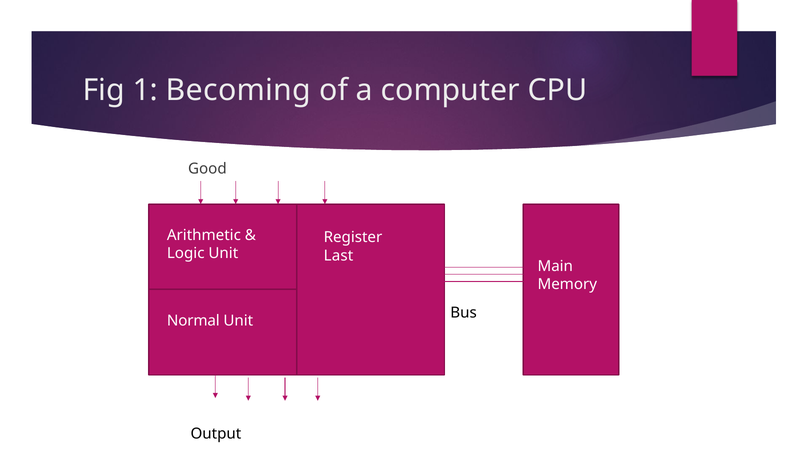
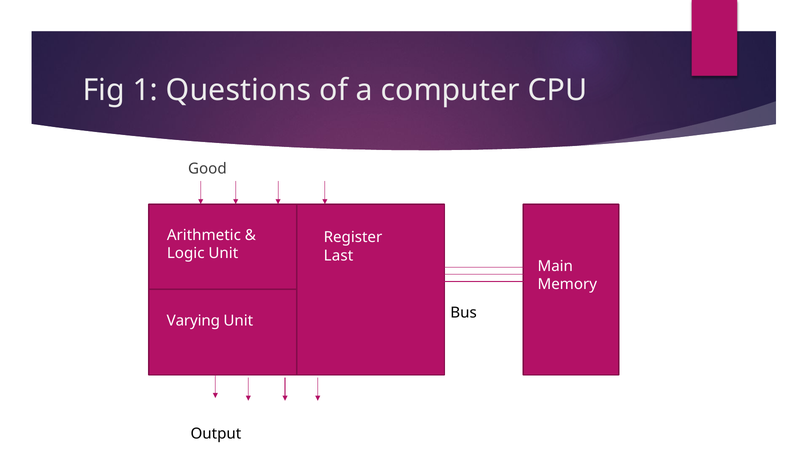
Becoming: Becoming -> Questions (239, 90)
Normal: Normal -> Varying (193, 320)
